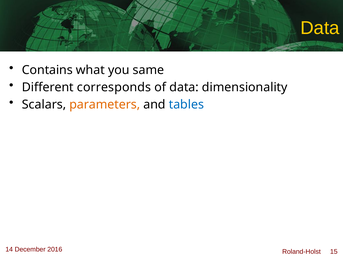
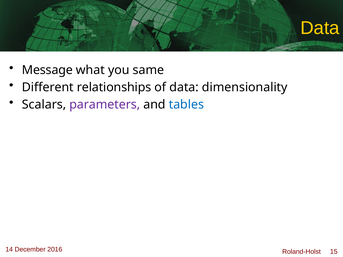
Contains: Contains -> Message (47, 70)
corresponds: corresponds -> relationships (114, 87)
parameters colour: orange -> purple (105, 105)
